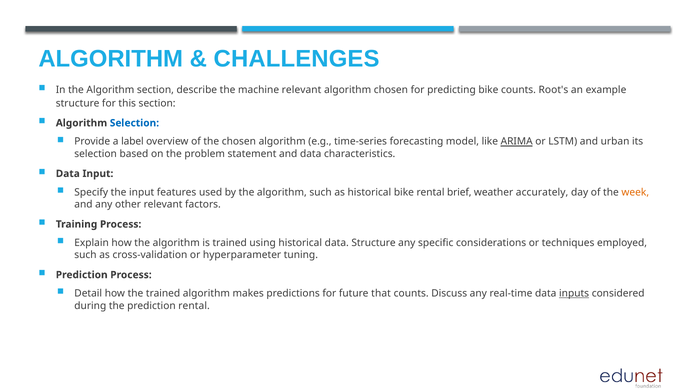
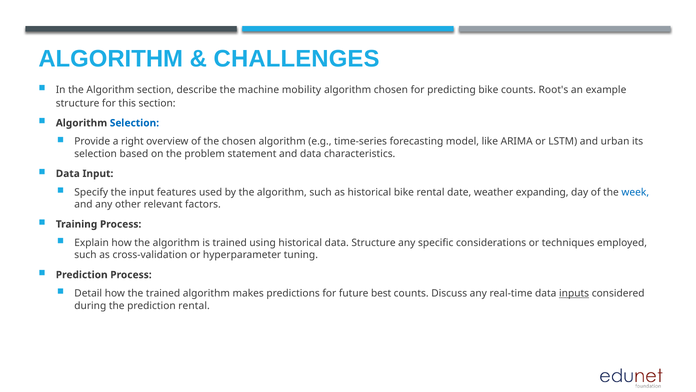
machine relevant: relevant -> mobility (302, 90)
label: label -> right (132, 141)
ARIMA underline: present -> none (517, 141)
brief: brief -> date (459, 192)
accurately: accurately -> expanding (542, 192)
week colour: orange -> blue (635, 192)
that: that -> best (381, 293)
